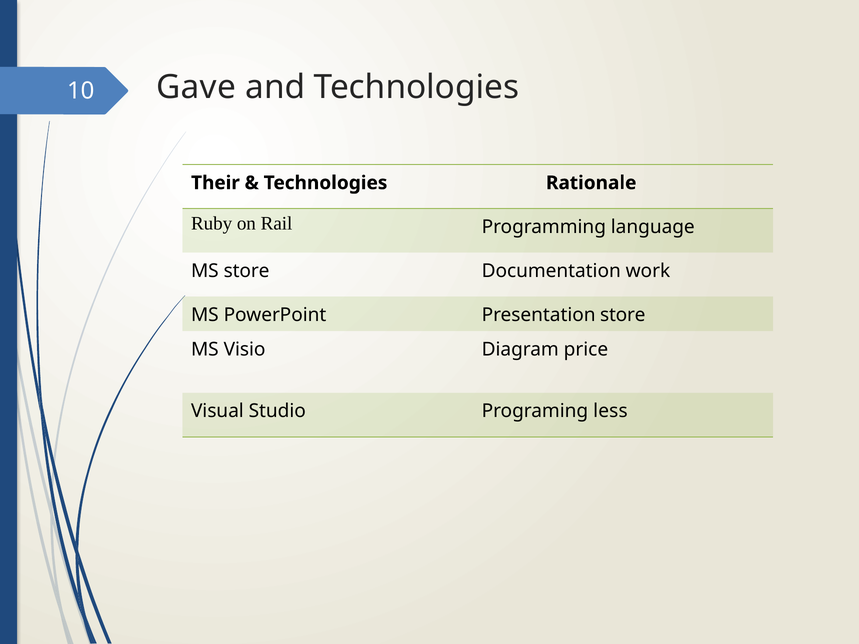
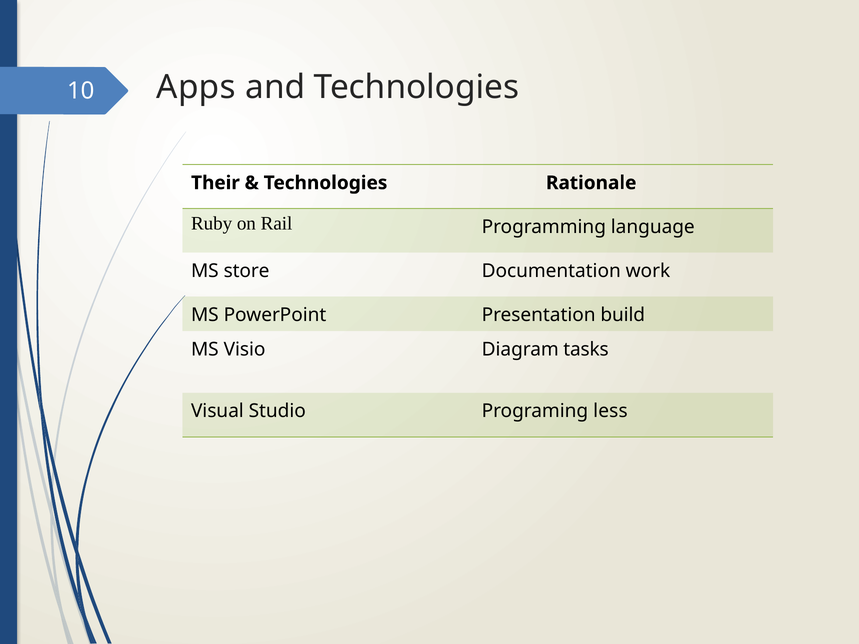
Gave: Gave -> Apps (196, 87)
Presentation store: store -> build (623, 315)
price: price -> tasks (586, 349)
